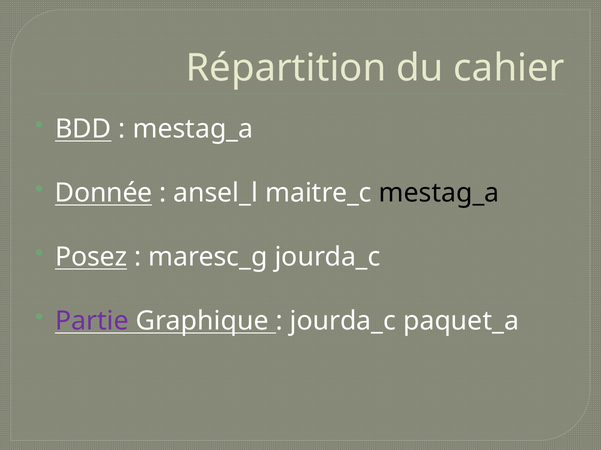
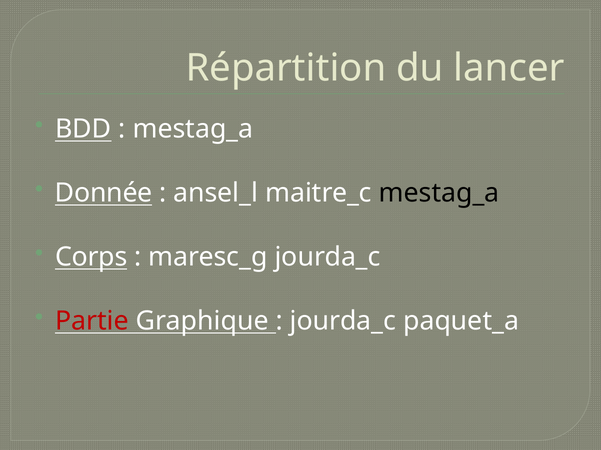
cahier: cahier -> lancer (509, 68)
Posez: Posez -> Corps (91, 257)
Partie colour: purple -> red (92, 321)
